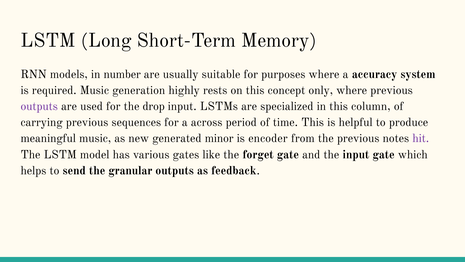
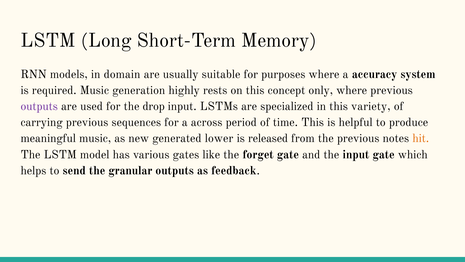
number: number -> domain (122, 74)
column: column -> variety (371, 106)
minor: minor -> lower (219, 138)
encoder: encoder -> released (268, 138)
hit colour: purple -> orange (421, 138)
